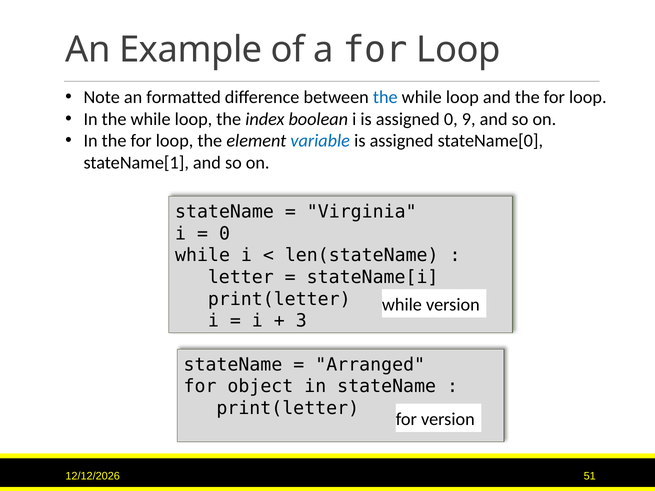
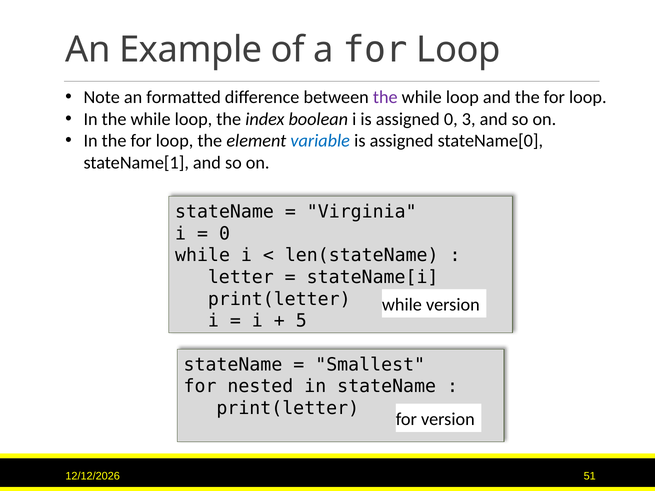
the colour: blue -> purple (385, 97)
9: 9 -> 3 (469, 119)
3: 3 -> 5 (301, 321)
Arranged: Arranged -> Smallest (370, 365)
object: object -> nested (260, 387)
